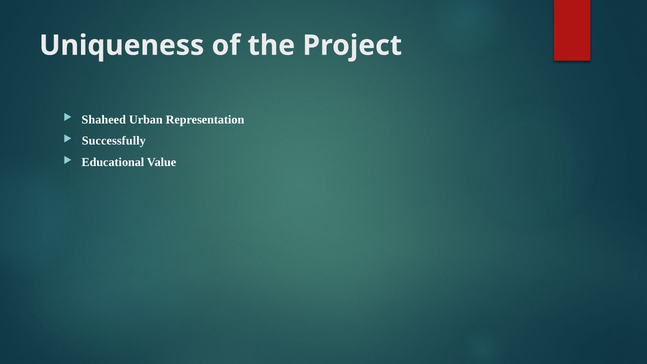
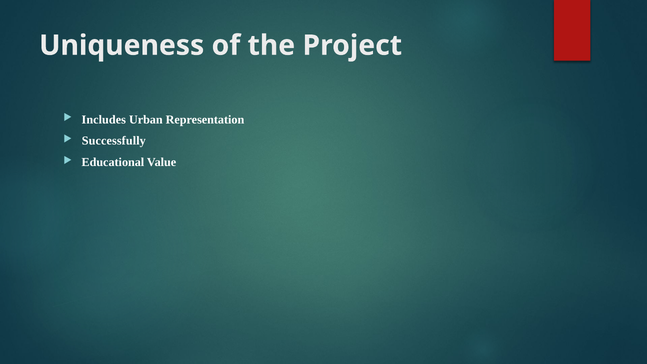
Shaheed: Shaheed -> Includes (104, 120)
